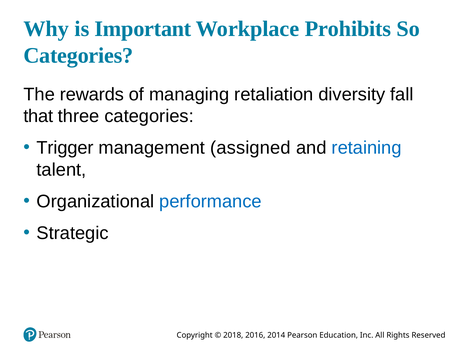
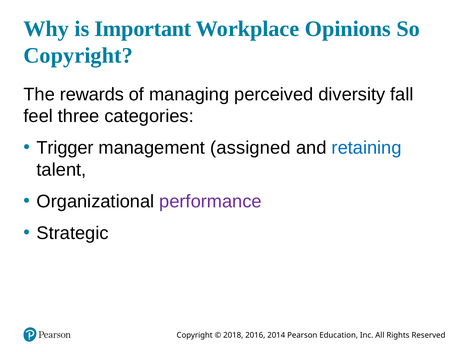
Prohibits: Prohibits -> Opinions (348, 29)
Categories: Categories -> Copyright (78, 56)
retaliation: retaliation -> perceived (274, 94)
that: that -> feel (38, 116)
performance colour: blue -> purple (210, 202)
